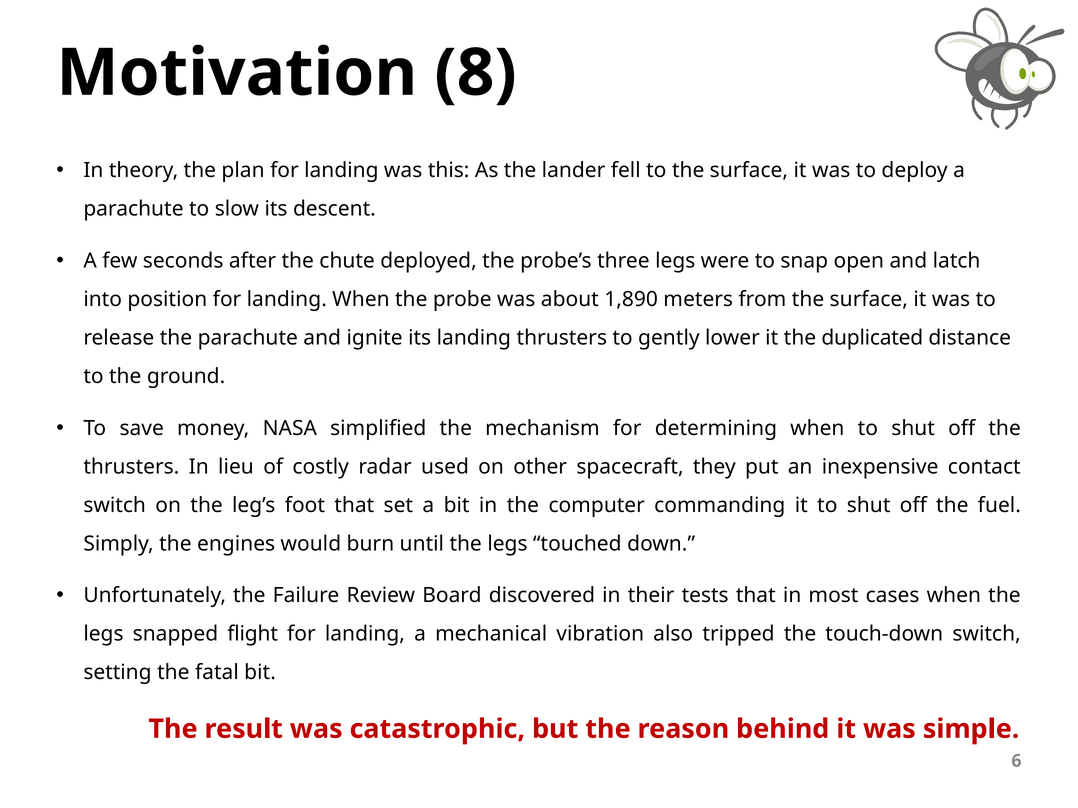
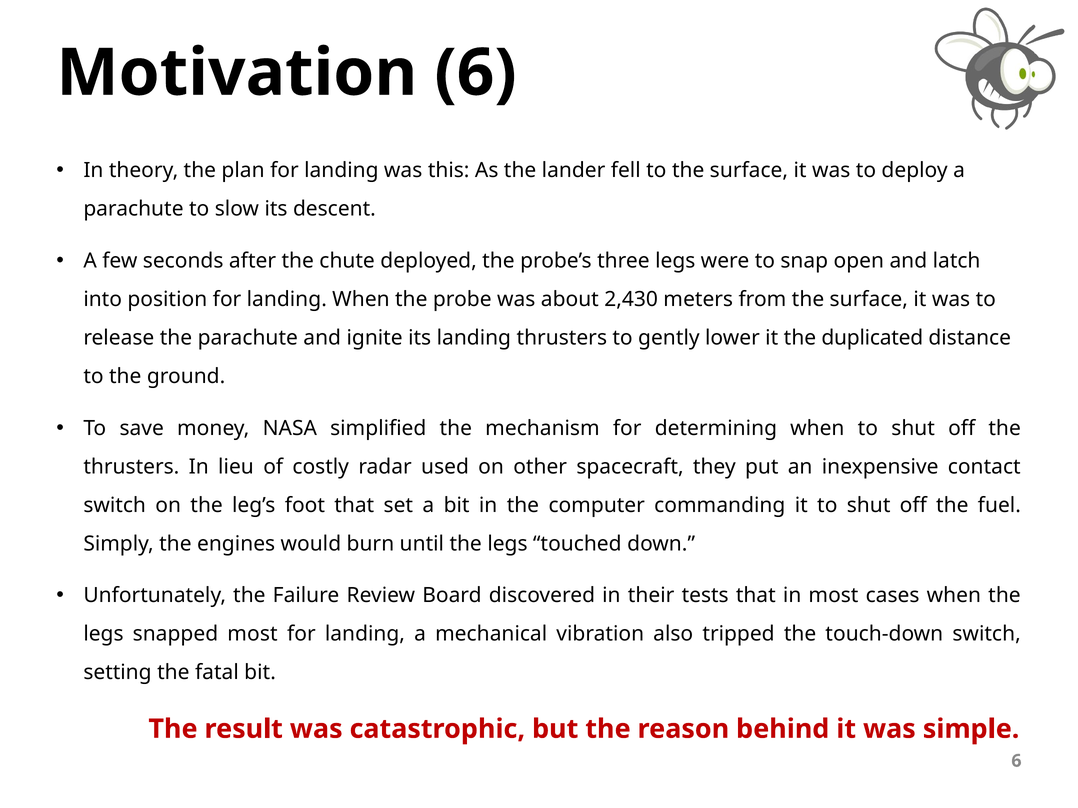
Motivation 8: 8 -> 6 (476, 73)
1,890: 1,890 -> 2,430 (631, 300)
snapped flight: flight -> most (252, 634)
